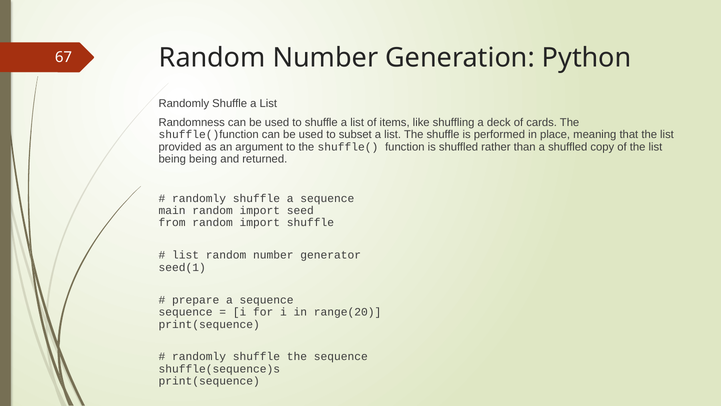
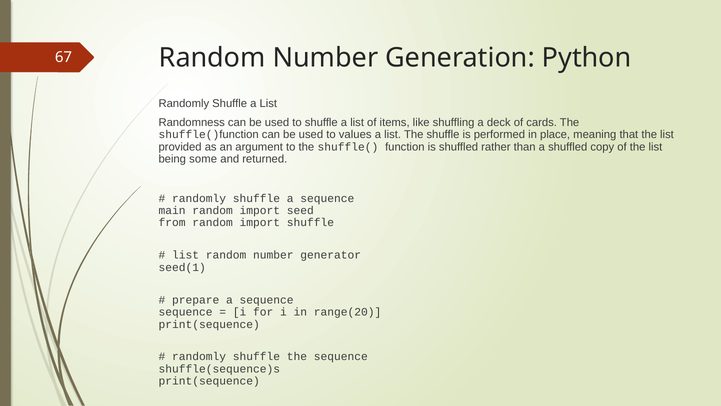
subset: subset -> values (355, 135)
being being: being -> some (203, 159)
